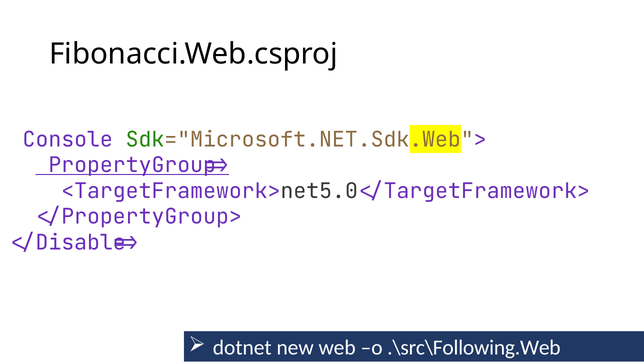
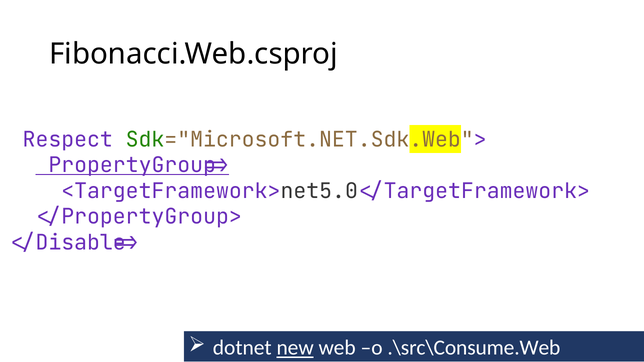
<Console: <Console -> <Respect (61, 140)
new underline: none -> present (295, 348)
.\src\Following.Web: .\src\Following.Web -> .\src\Consume.Web (474, 348)
